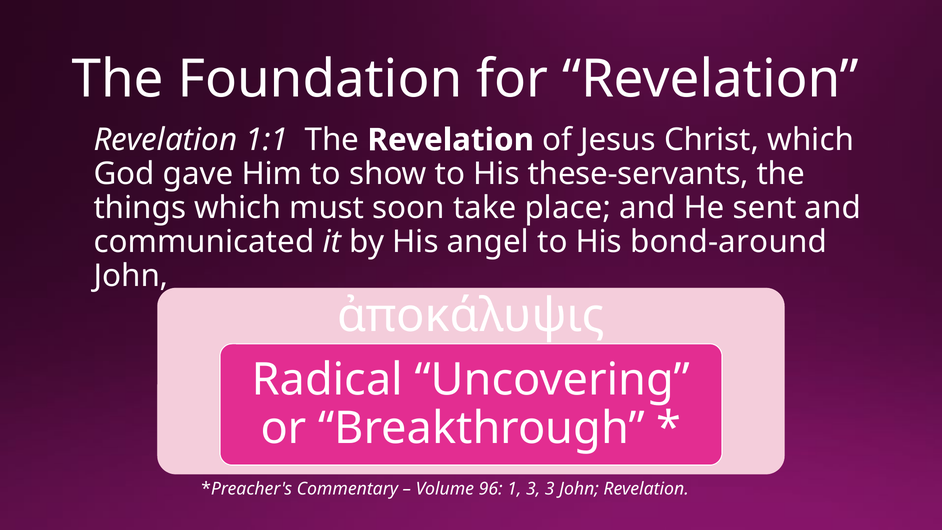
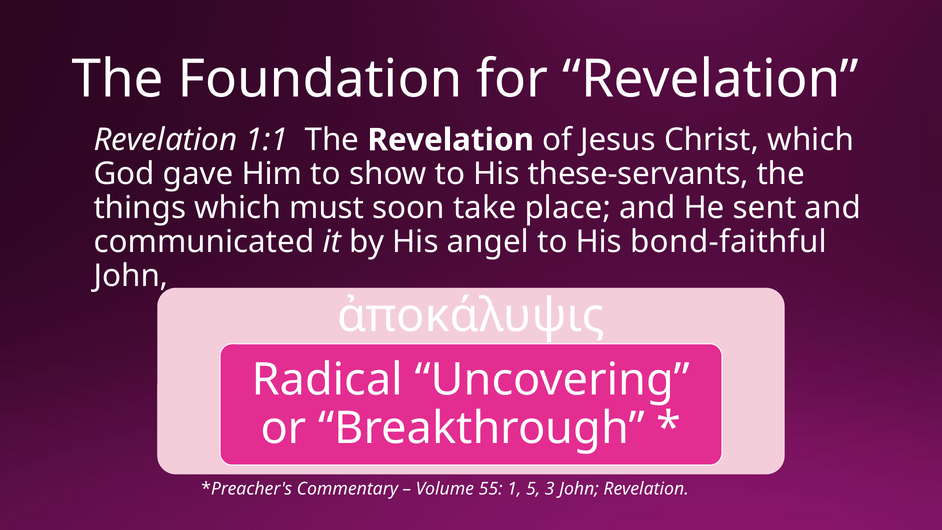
bond-around: bond-around -> bond-faithful (729, 242)
96: 96 -> 55 (491, 489)
1 3: 3 -> 5 (533, 489)
